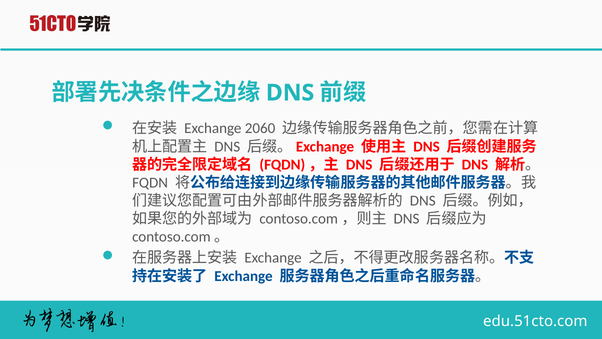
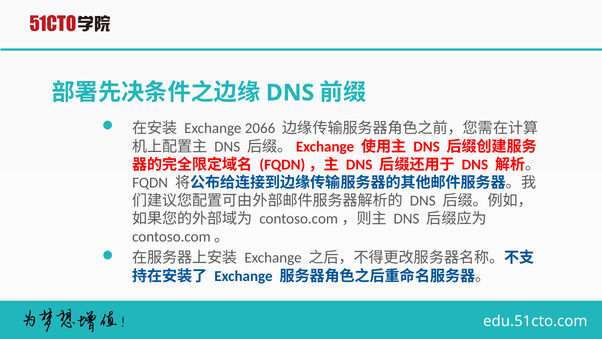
2060: 2060 -> 2066 (260, 128)
